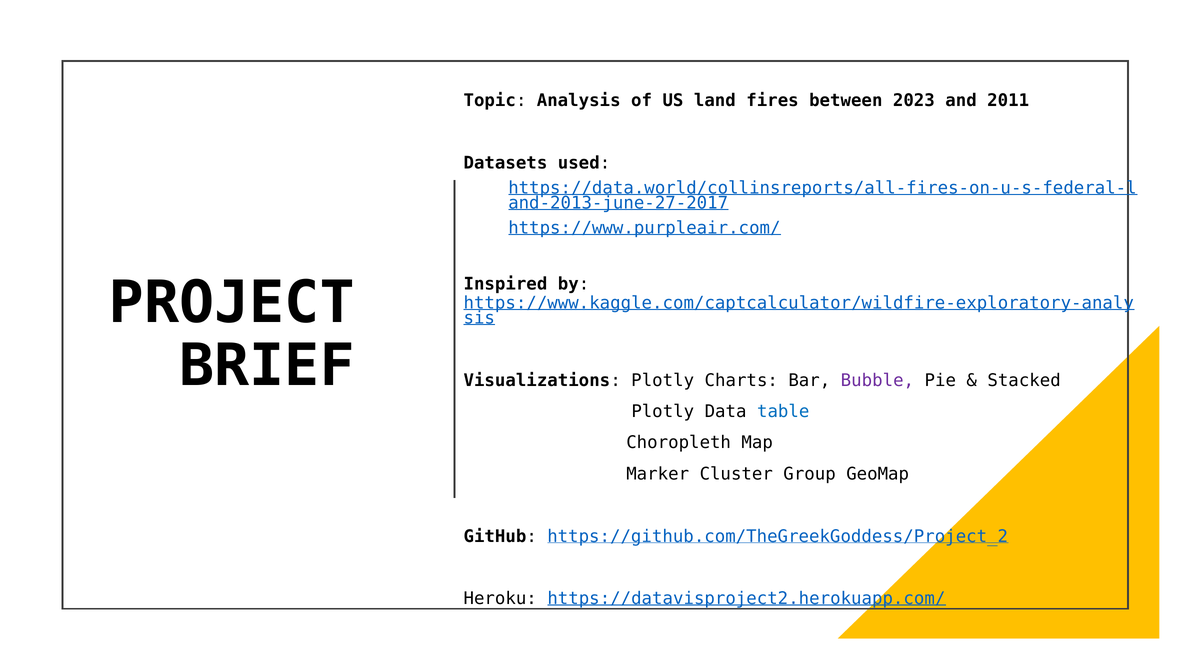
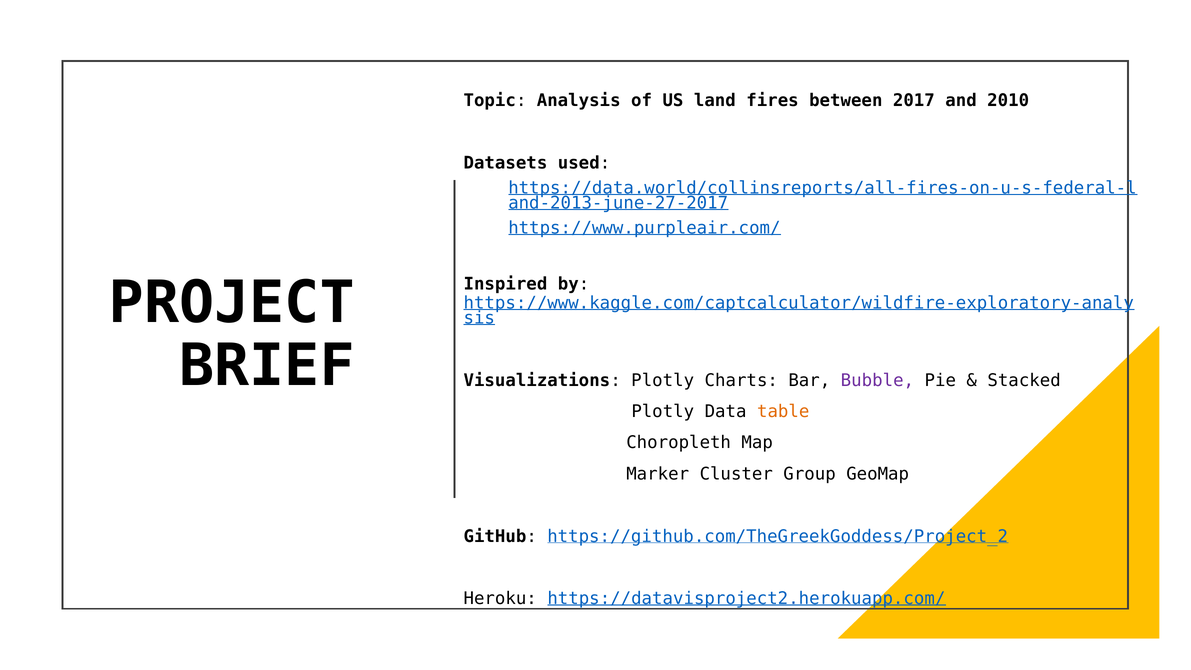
2023: 2023 -> 2017 (914, 101)
2011: 2011 -> 2010 (1008, 101)
table colour: blue -> orange (783, 411)
